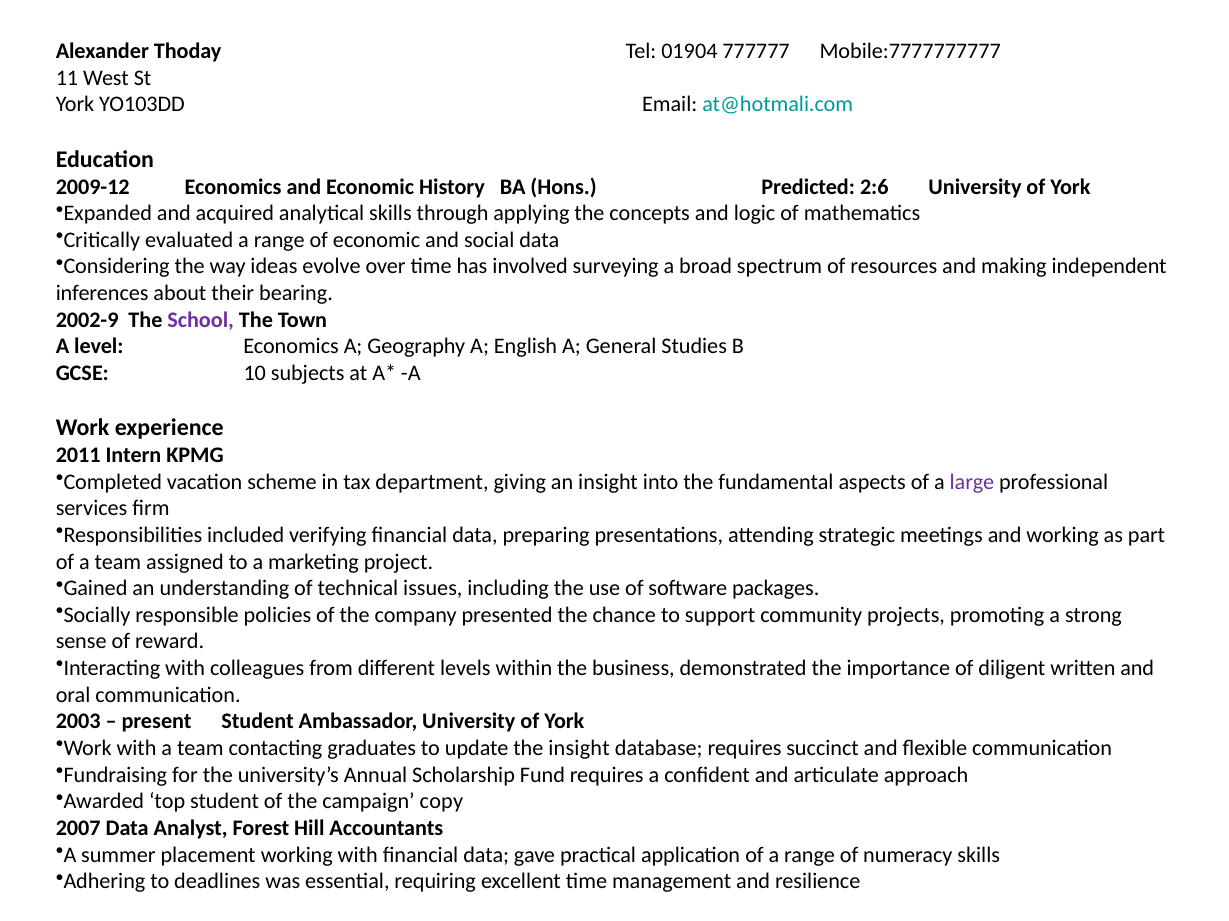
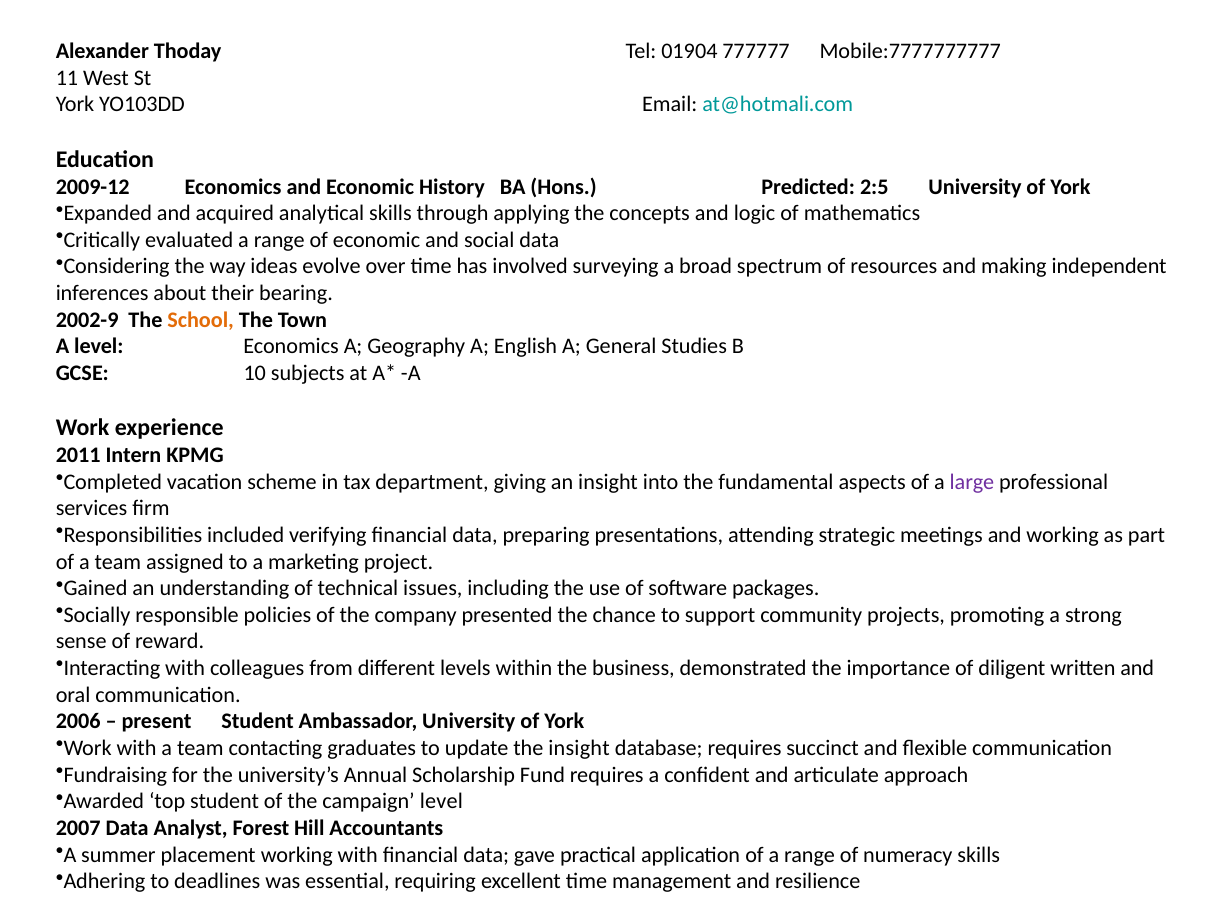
2:6: 2:6 -> 2:5 (874, 187)
School colour: purple -> orange (201, 320)
2003: 2003 -> 2006 (78, 722)
campaign copy: copy -> level (441, 802)
